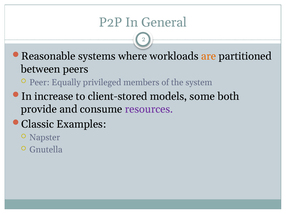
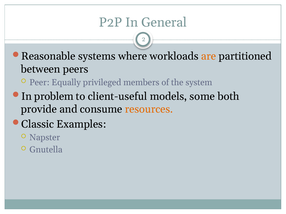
increase: increase -> problem (54, 97)
client-stored: client-stored -> client-useful (118, 97)
resources colour: purple -> orange (149, 109)
